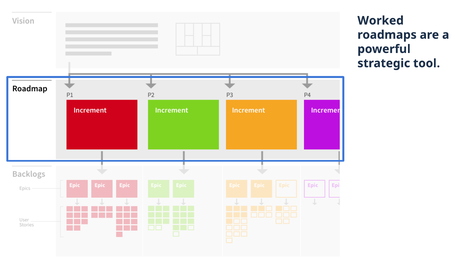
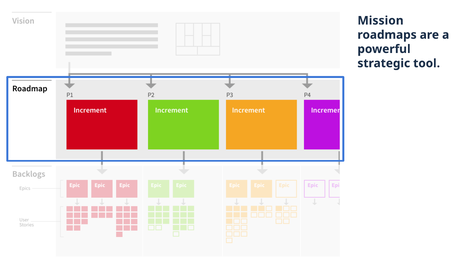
Worked: Worked -> Mission (381, 21)
